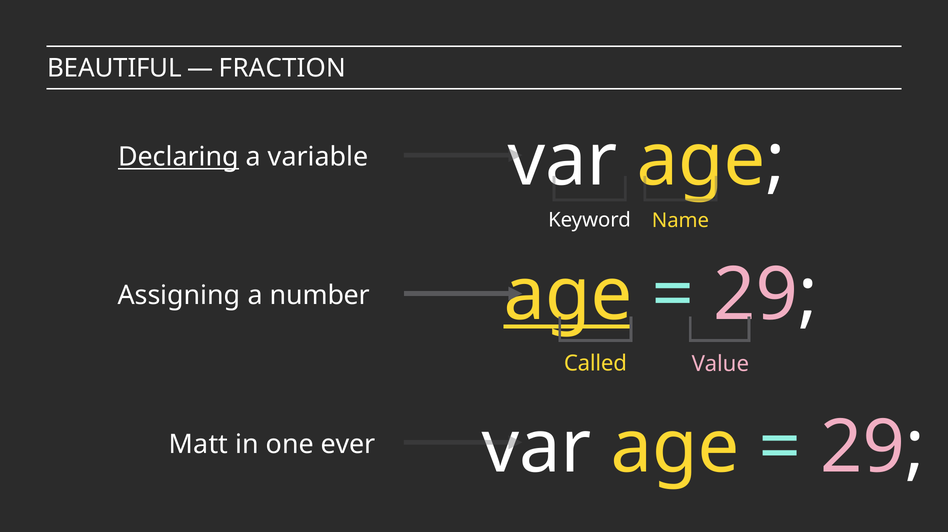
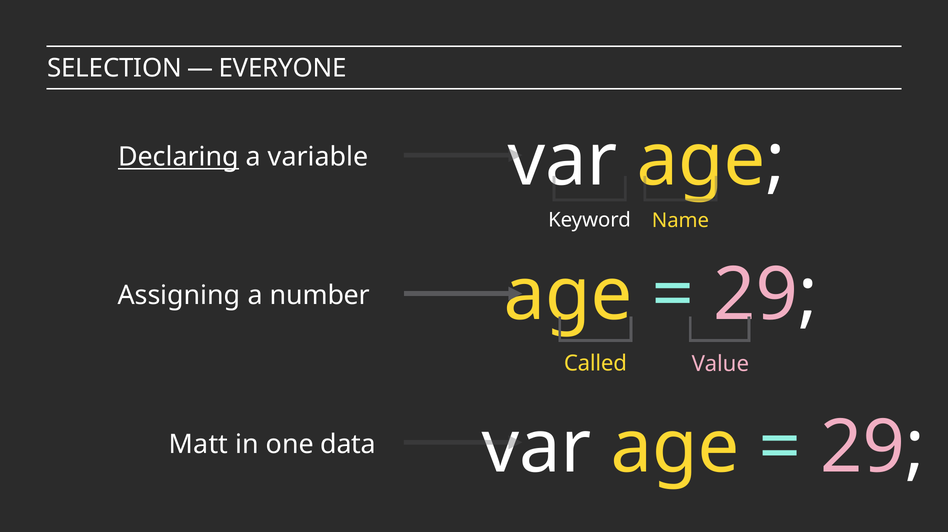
BEAUTIFUL: BEAUTIFUL -> SELECTION (114, 68)
FRACTION: FRACTION -> EVERYONE (283, 68)
age underline: present -> none (568, 295)
ever: ever -> data (348, 444)
